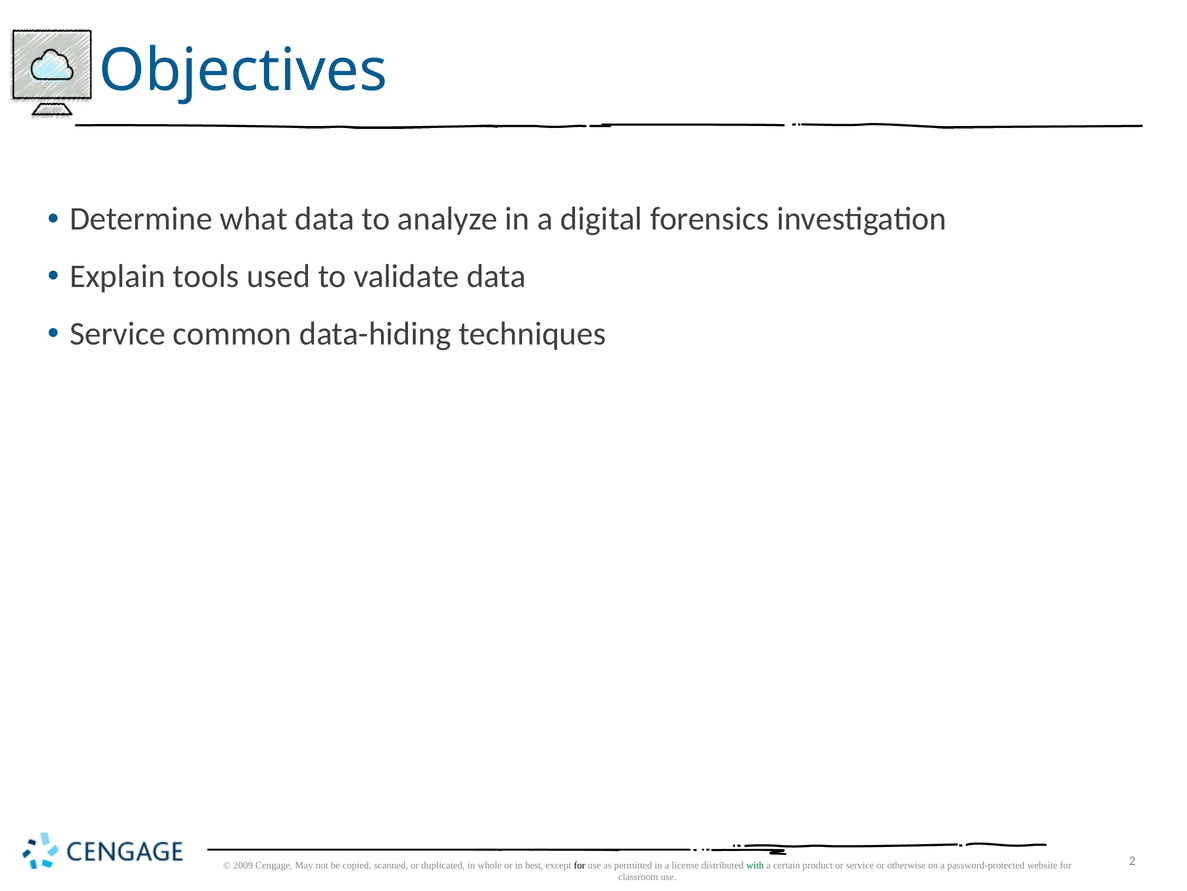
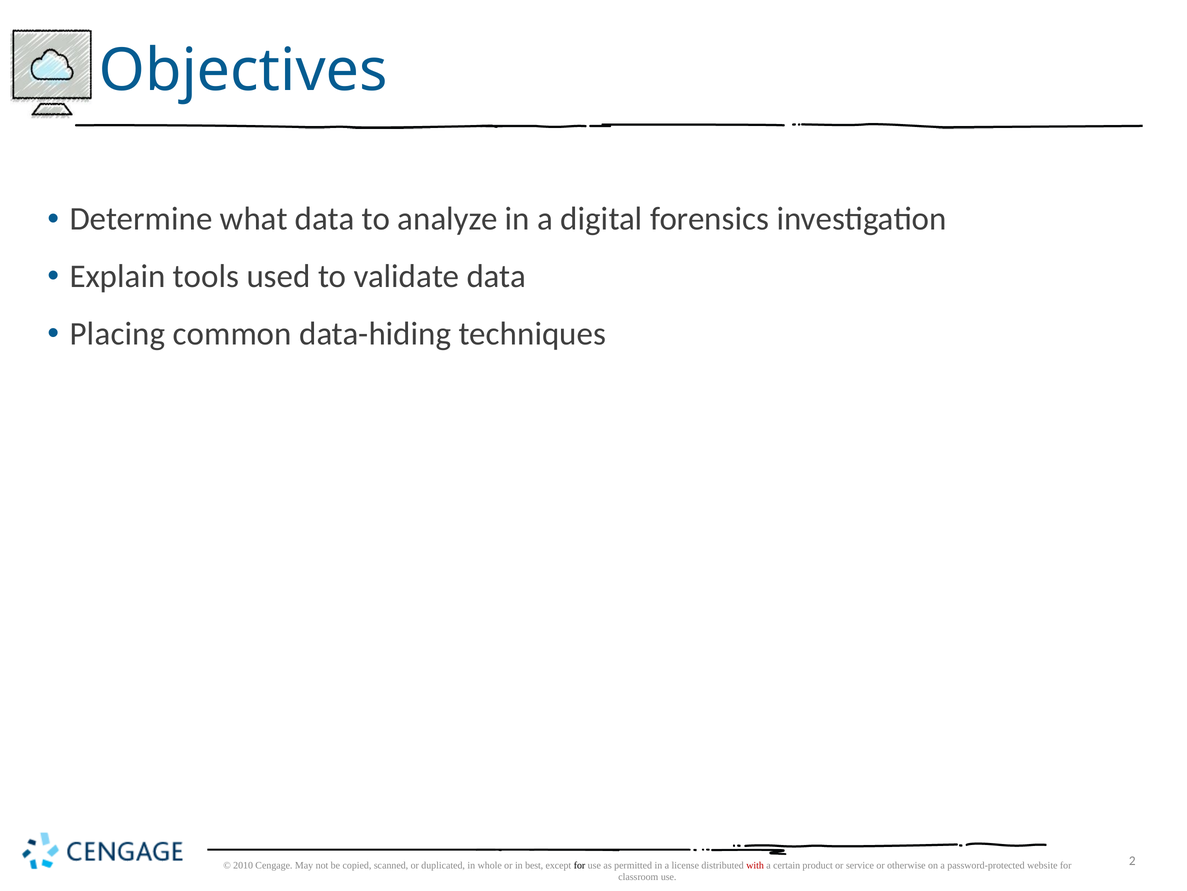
Service: Service -> Placing (118, 334)
2009: 2009 -> 2010 (243, 865)
with colour: green -> red (755, 865)
